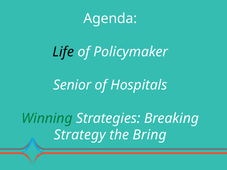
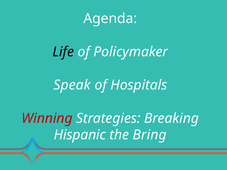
Senior: Senior -> Speak (72, 85)
Winning colour: green -> red (47, 118)
Strategy: Strategy -> Hispanic (80, 135)
